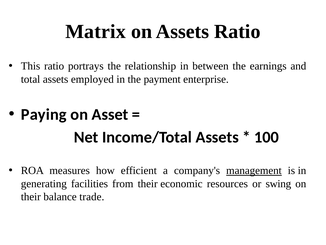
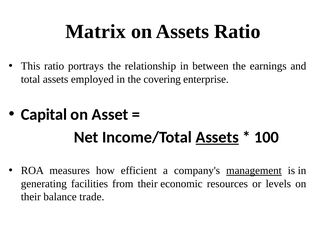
payment: payment -> covering (162, 79)
Paying: Paying -> Capital (44, 114)
Assets underline: none -> present (217, 137)
swing: swing -> levels (278, 183)
